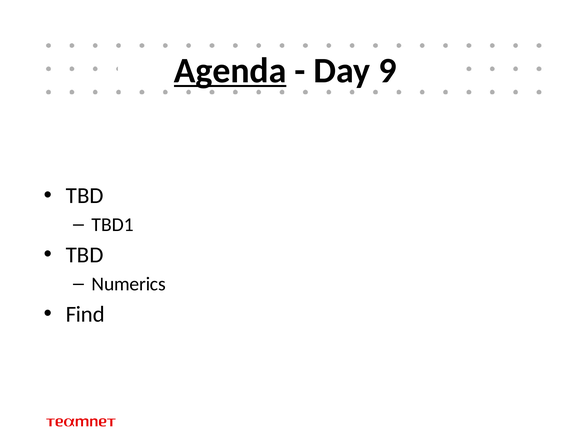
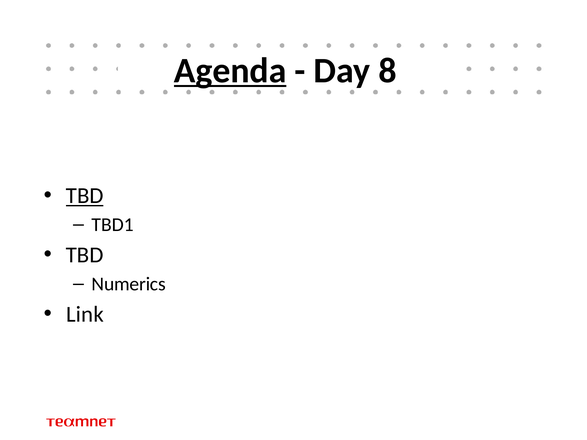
9: 9 -> 8 (387, 71)
TBD underline: none -> present (85, 196)
Find: Find -> Link (85, 314)
